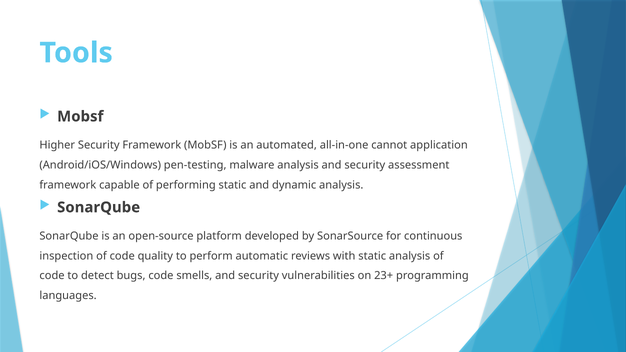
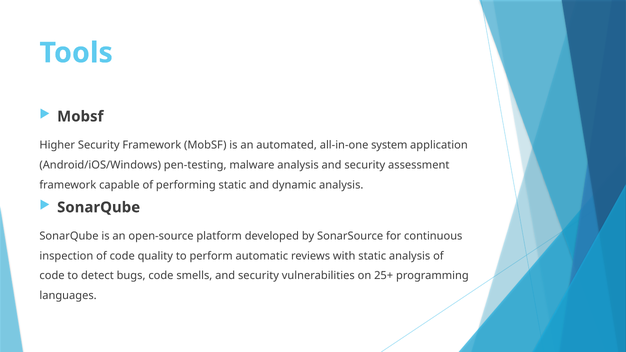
cannot: cannot -> system (389, 145)
23+: 23+ -> 25+ (384, 276)
